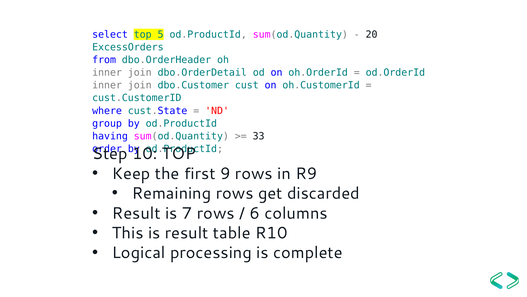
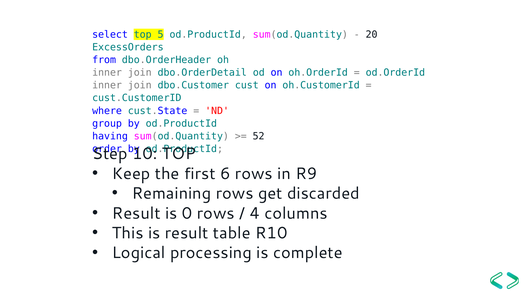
33: 33 -> 52 (259, 136)
9: 9 -> 6 (225, 173)
7: 7 -> 0 (187, 213)
6: 6 -> 4 (255, 213)
